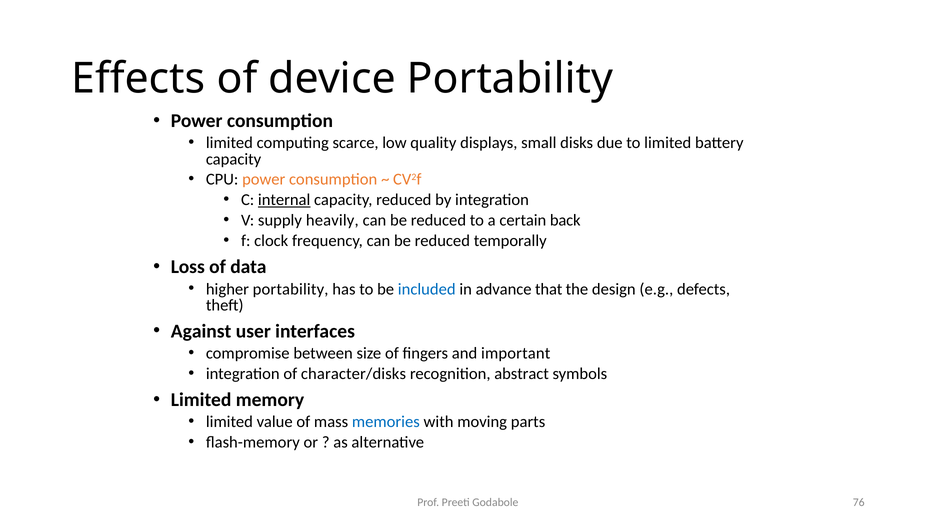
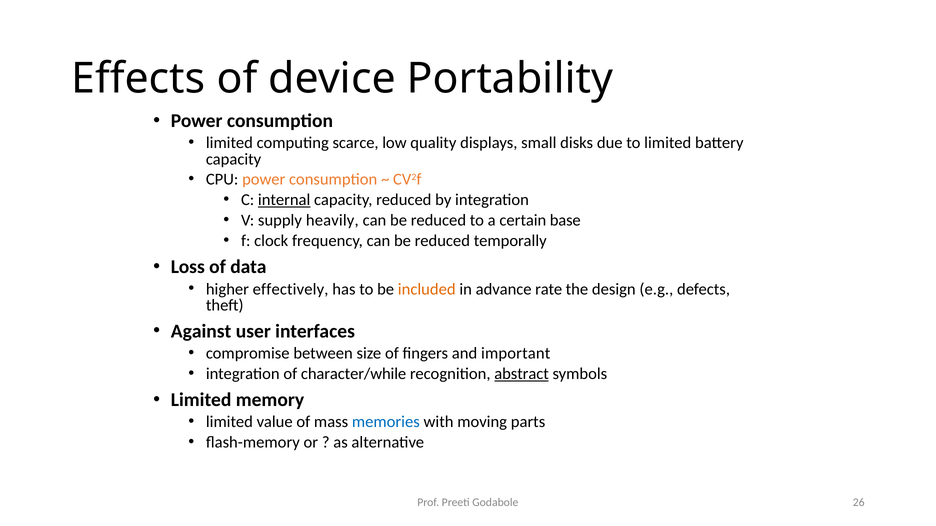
back: back -> base (565, 221)
higher portability: portability -> effectively (291, 289)
included colour: blue -> orange (427, 289)
that: that -> rate (549, 289)
character/disks: character/disks -> character/while (354, 374)
abstract underline: none -> present (522, 374)
76: 76 -> 26 (859, 503)
